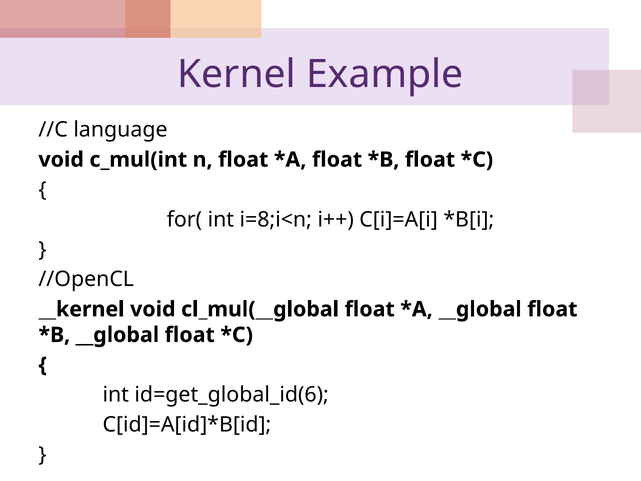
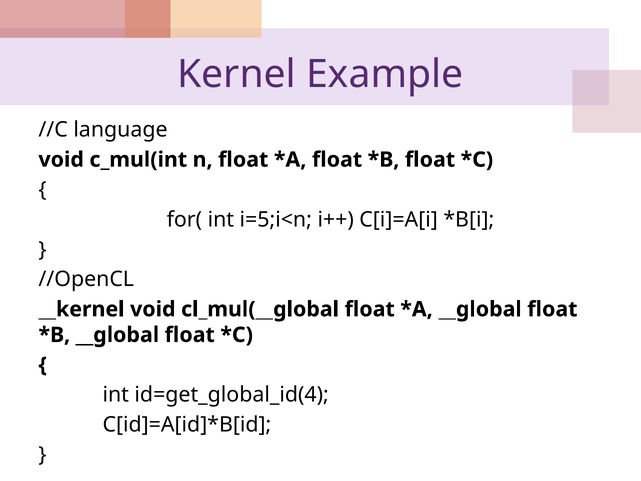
i=8;i<n: i=8;i<n -> i=5;i<n (276, 219)
id=get_global_id(6: id=get_global_id(6 -> id=get_global_id(4 (232, 395)
